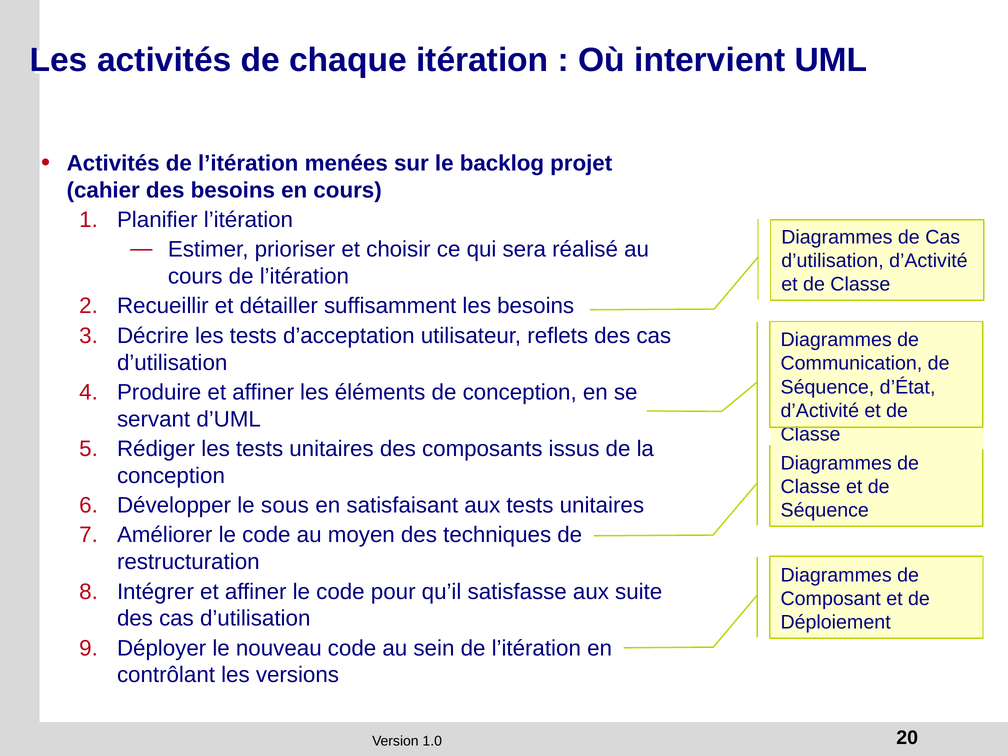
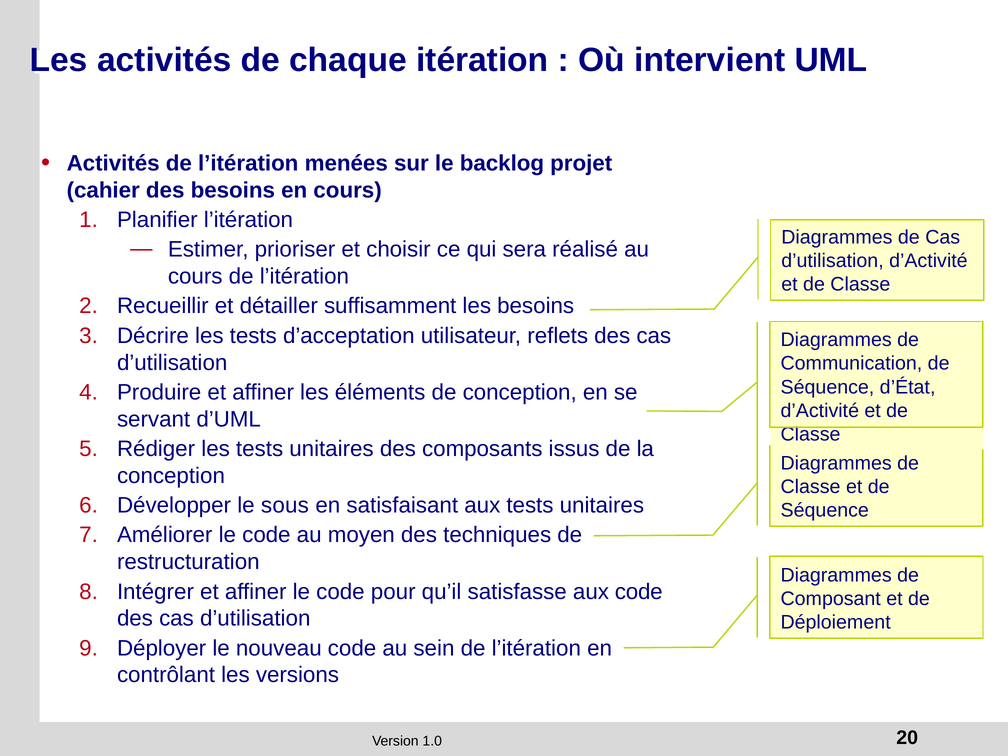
aux suite: suite -> code (639, 592)
